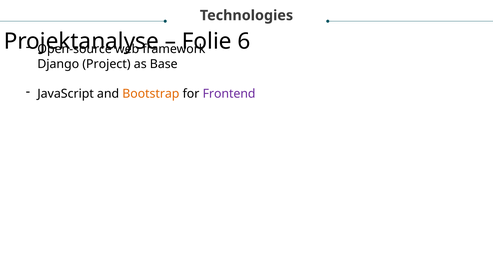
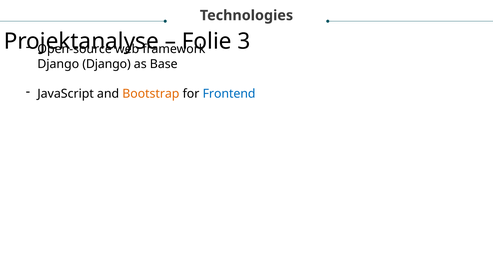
6: 6 -> 3 (244, 41)
Django Project: Project -> Django (107, 64)
Frontend colour: purple -> blue (229, 93)
